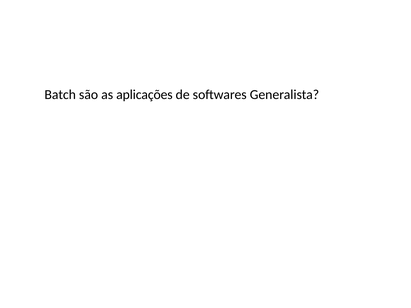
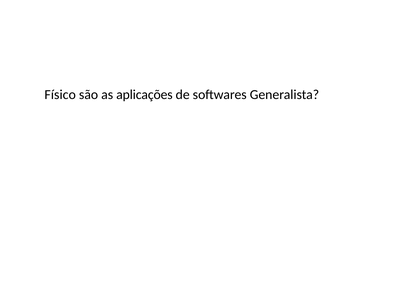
Batch: Batch -> Físico (60, 95)
